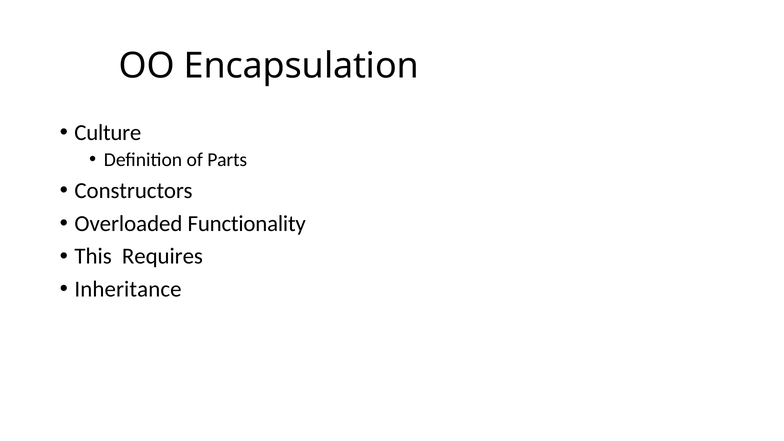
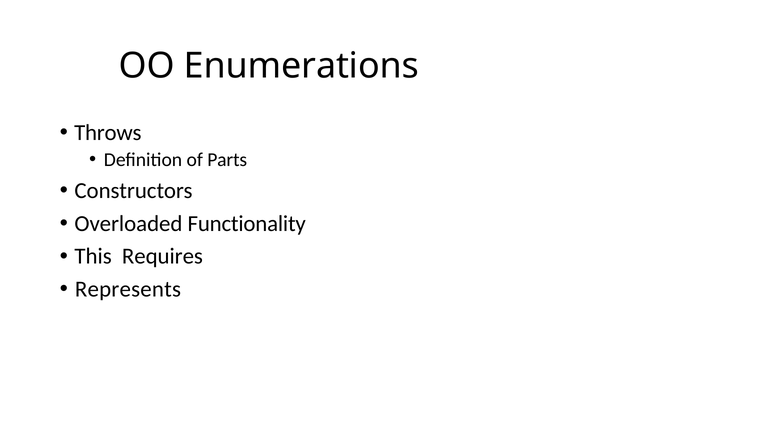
Encapsulation: Encapsulation -> Enumerations (301, 66)
Culture: Culture -> Throws (108, 133)
Inheritance: Inheritance -> Represents (128, 289)
